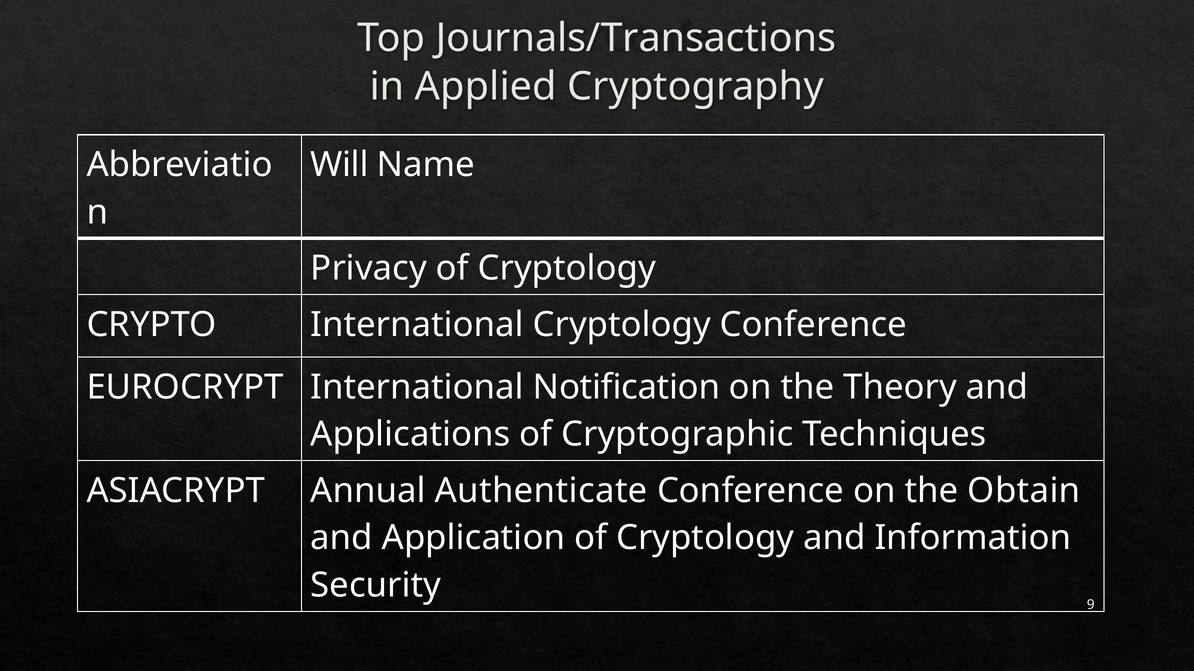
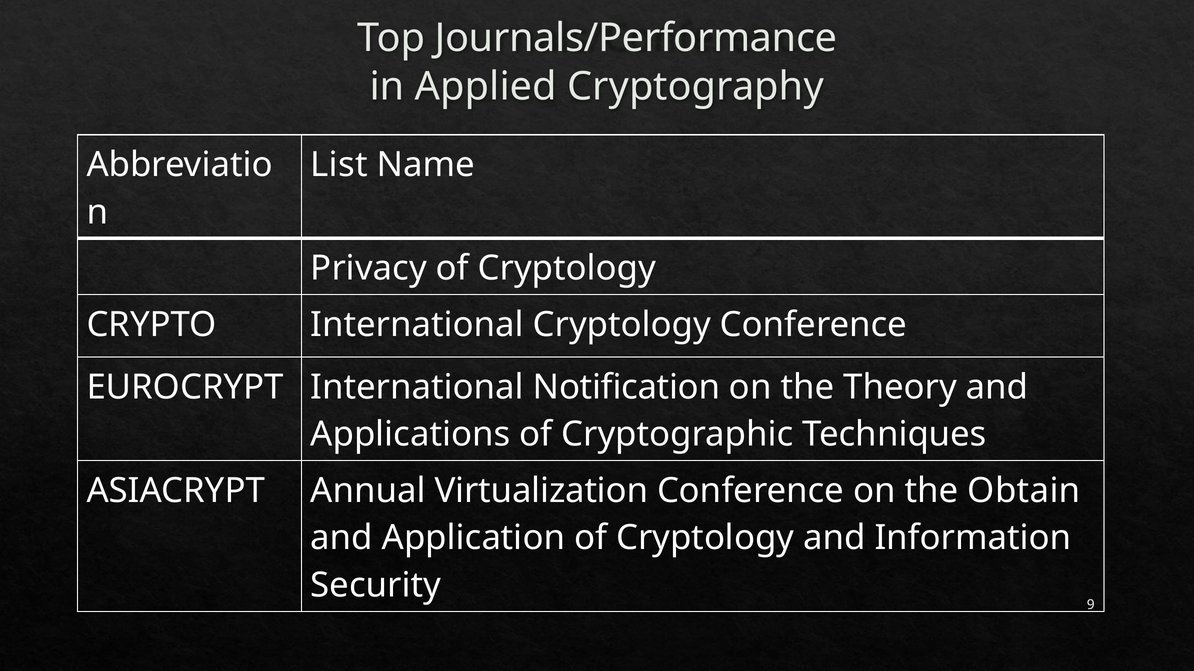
Journals/Transactions: Journals/Transactions -> Journals/Performance (636, 38)
Will: Will -> List (339, 165)
Authenticate: Authenticate -> Virtualization (541, 491)
